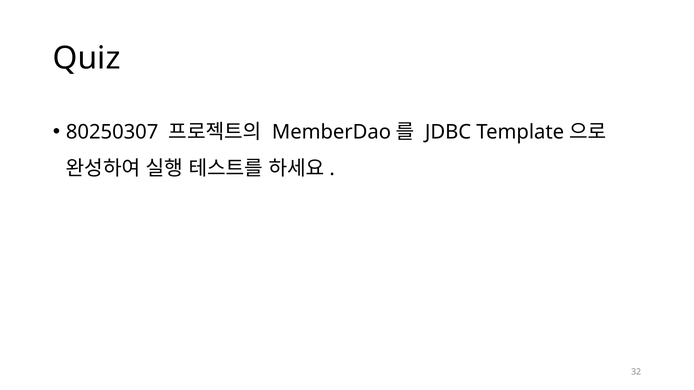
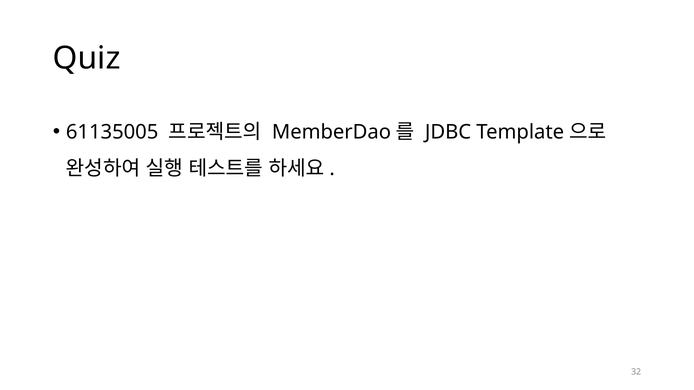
80250307: 80250307 -> 61135005 (112, 132)
